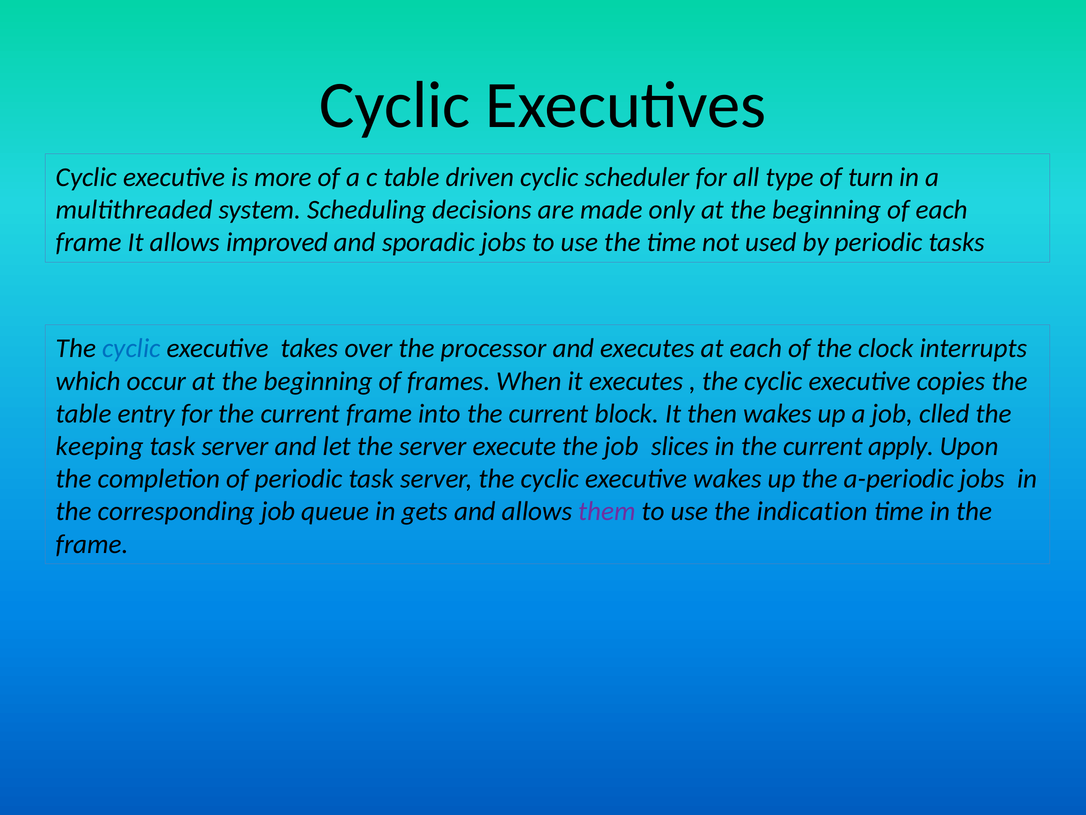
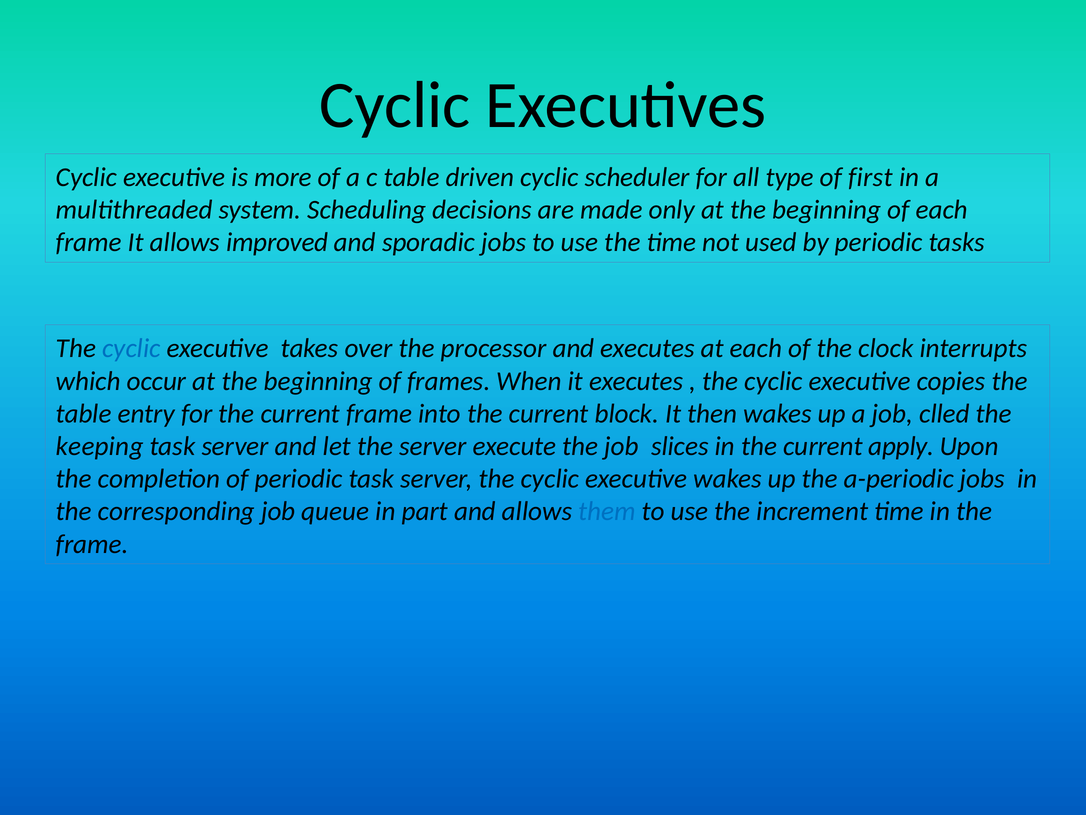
turn: turn -> first (871, 177)
gets: gets -> part (425, 511)
them colour: purple -> blue (607, 511)
indication: indication -> increment (812, 511)
